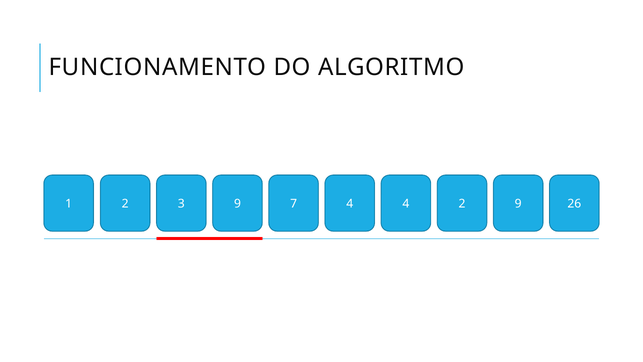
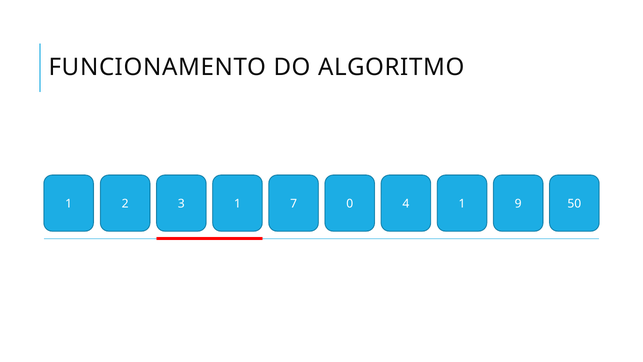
3 9: 9 -> 1 (237, 204)
7 4: 4 -> 0 (350, 204)
4 2: 2 -> 1 (462, 204)
26: 26 -> 50 (574, 204)
